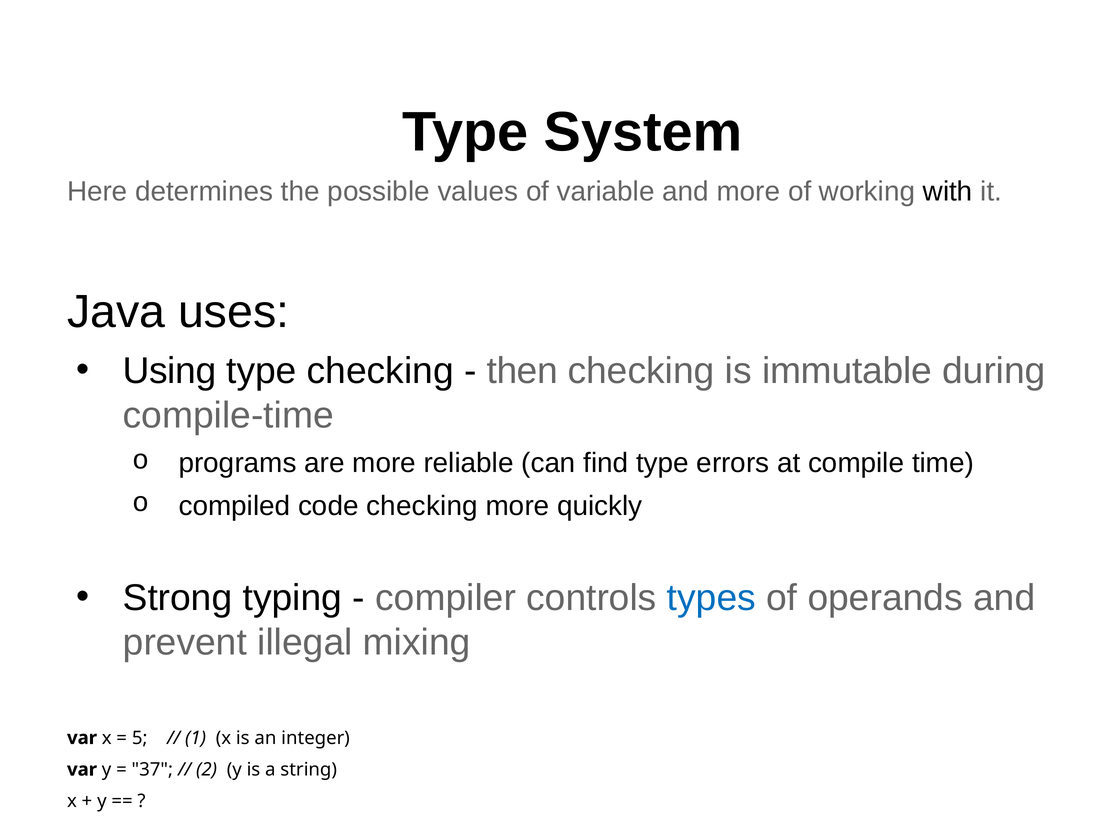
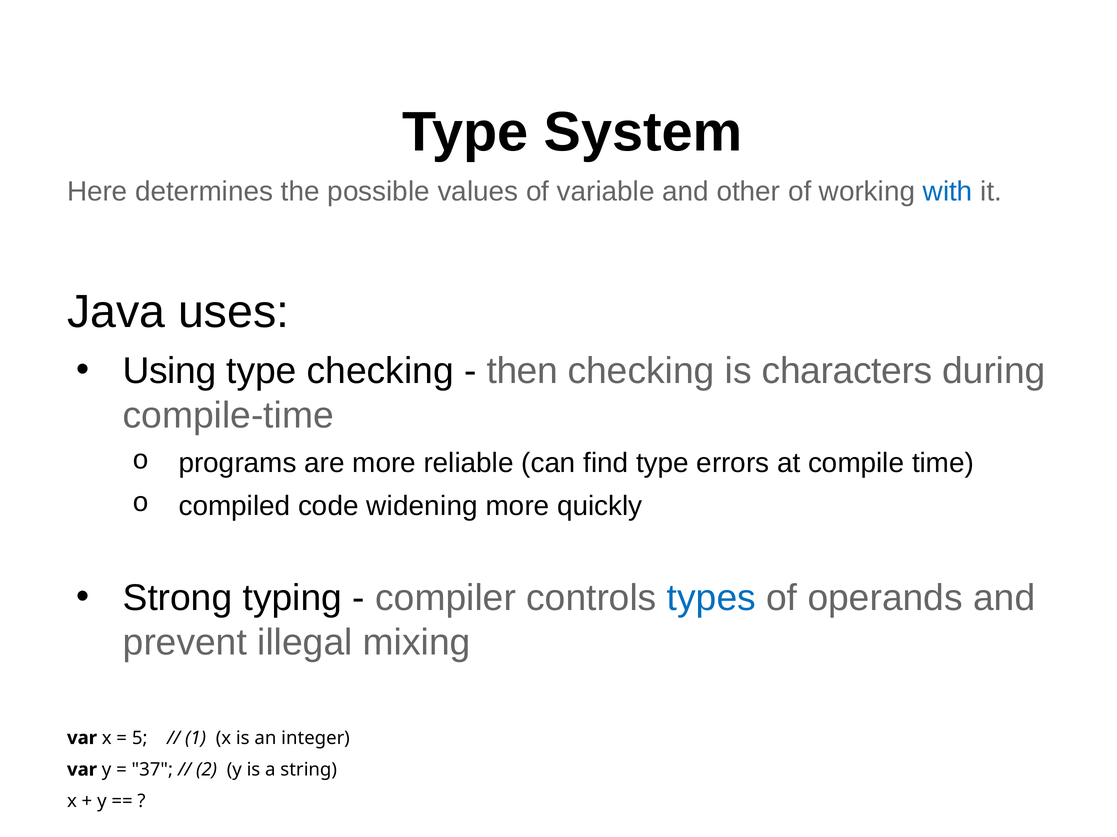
and more: more -> other (748, 192)
with colour: black -> blue (948, 192)
immutable: immutable -> characters (847, 371)
code checking: checking -> widening (422, 506)
